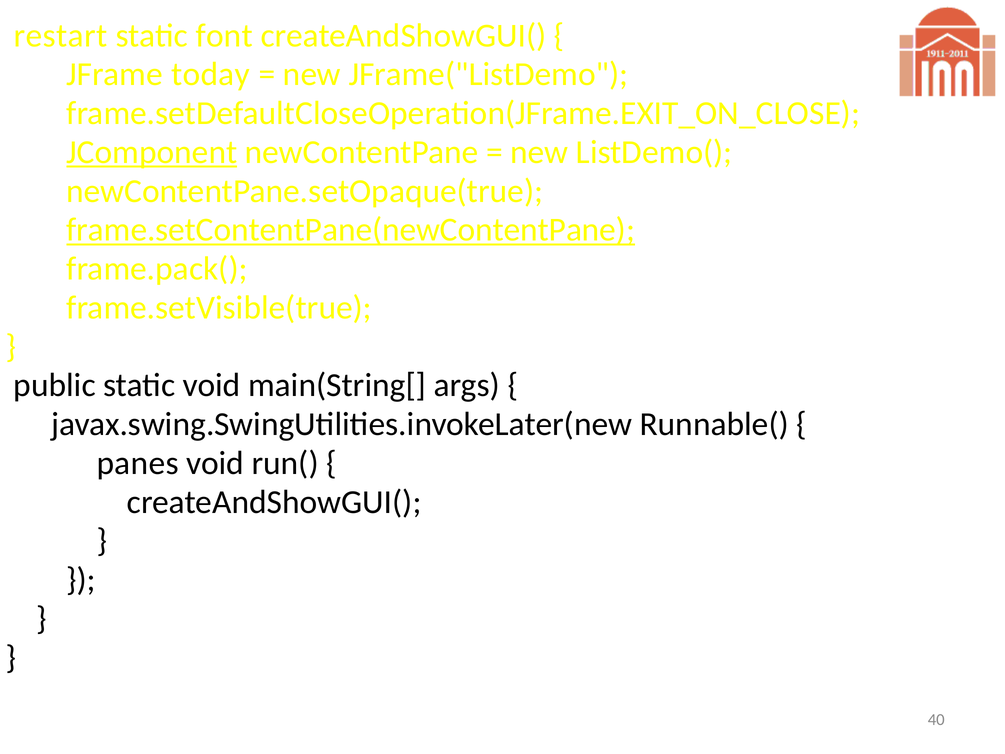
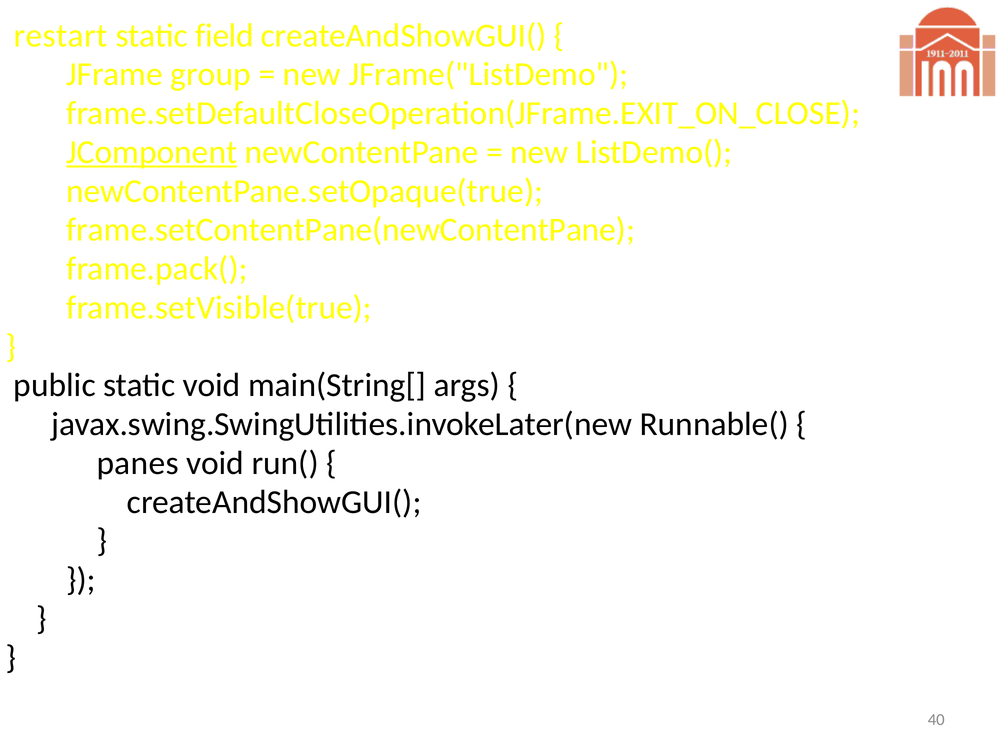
font: font -> field (225, 36)
today: today -> group (211, 74)
frame.setContentPane(newContentPane underline: present -> none (351, 230)
